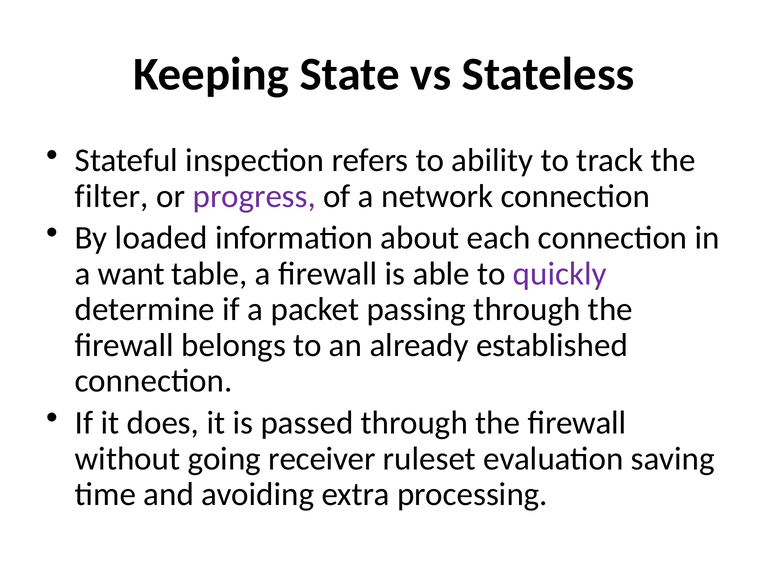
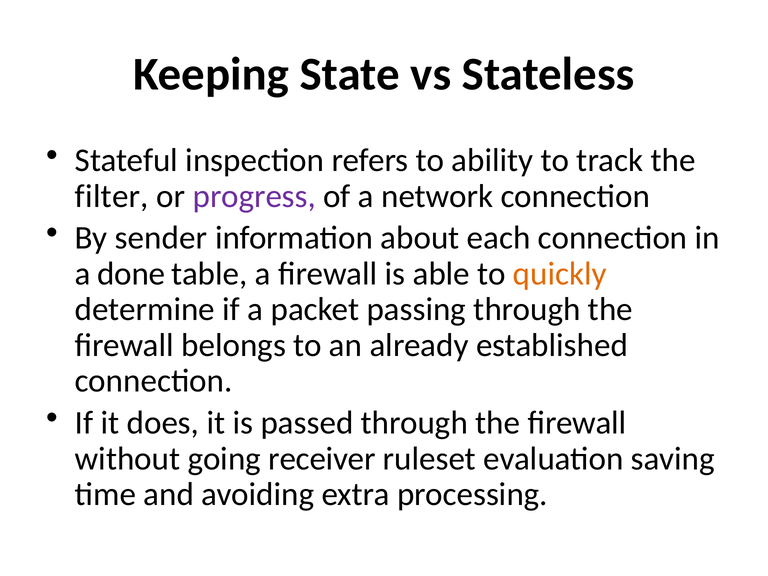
loaded: loaded -> sender (161, 238)
want: want -> done (131, 274)
quickly colour: purple -> orange (560, 274)
